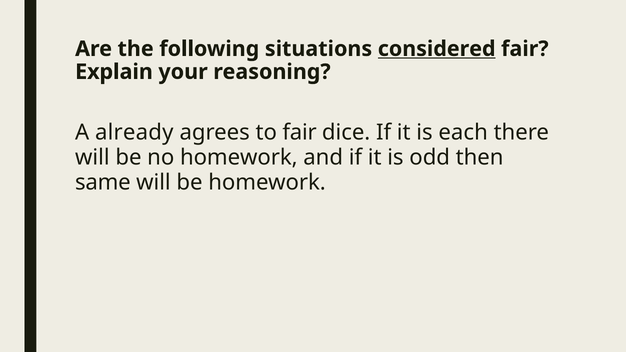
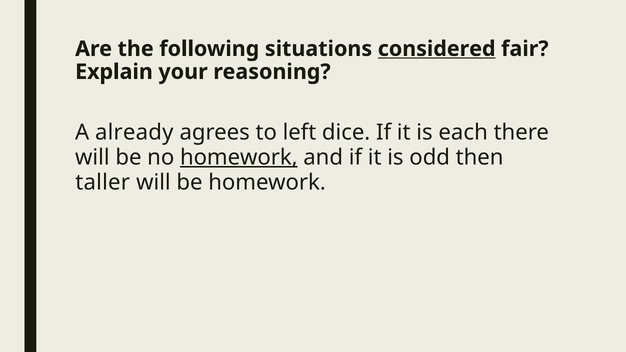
to fair: fair -> left (299, 132)
homework underline: none -> present (239, 157)
same: same -> taller (103, 182)
